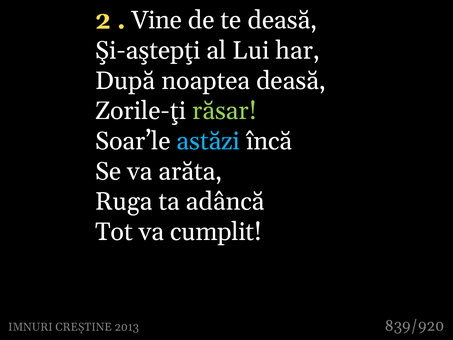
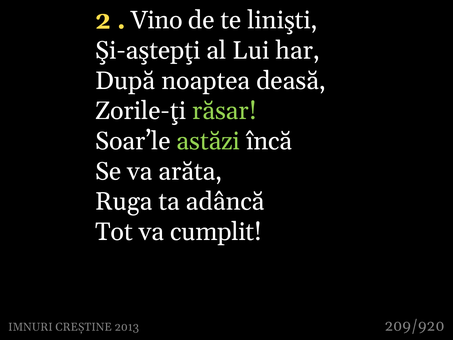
Vine: Vine -> Vino (157, 20)
te deasă: deasă -> linişti (283, 20)
astăzi colour: light blue -> light green (208, 141)
839/920: 839/920 -> 209/920 (415, 326)
